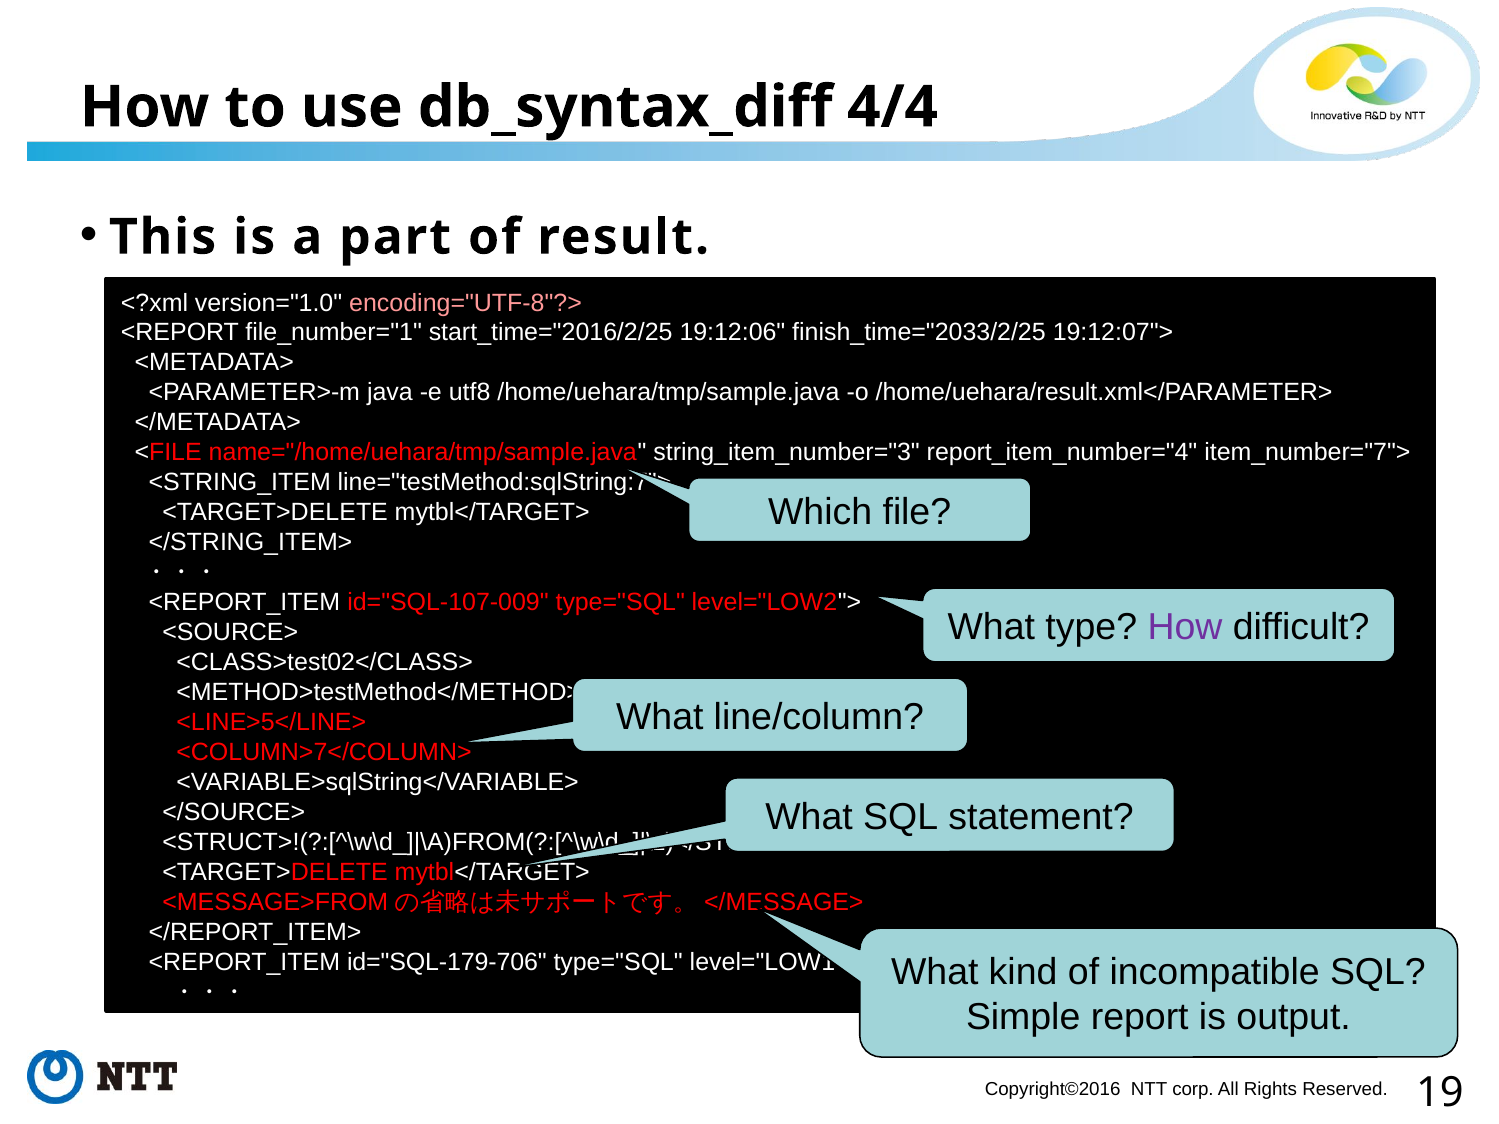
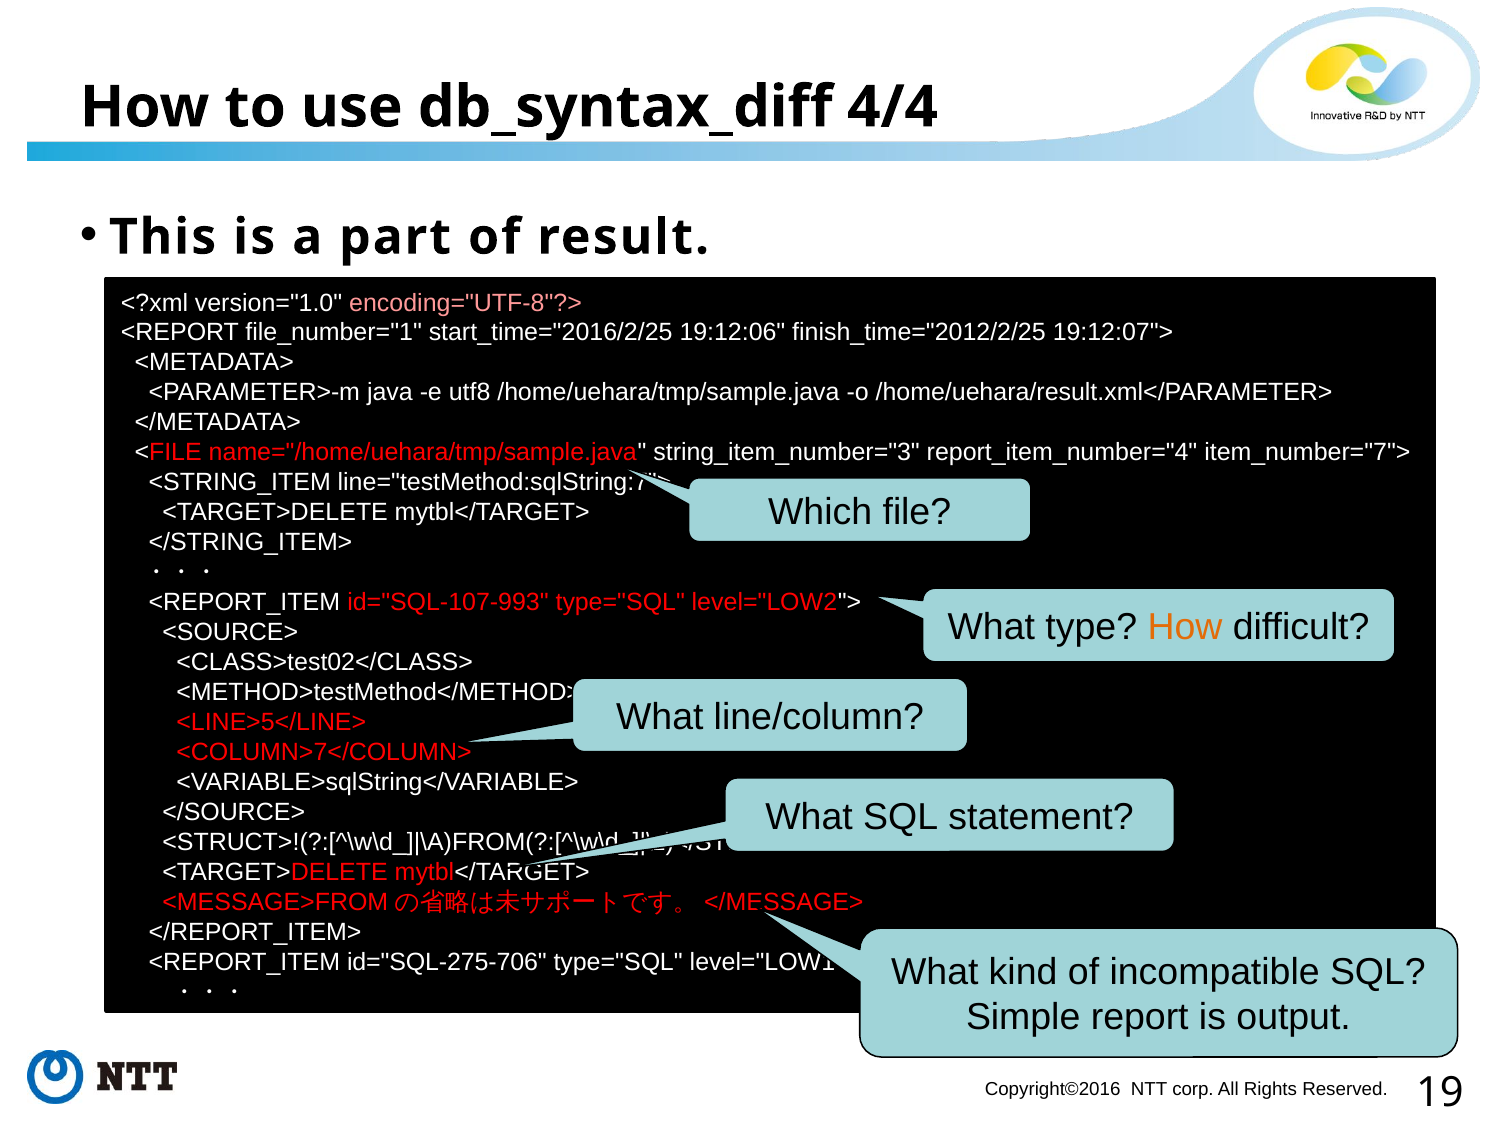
finish_time="2033/2/25: finish_time="2033/2/25 -> finish_time="2012/2/25 (919, 333)
id="SQL-107-009: id="SQL-107-009 -> id="SQL-107-993 (448, 603)
How colour: purple -> orange (1185, 628)
id="SQL-179-706: id="SQL-179-706 -> id="SQL-275-706 (447, 962)
